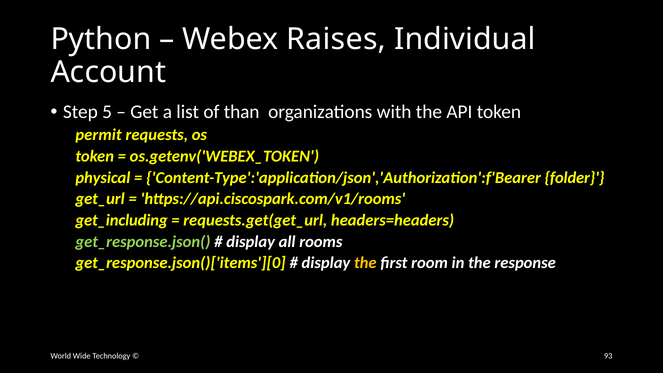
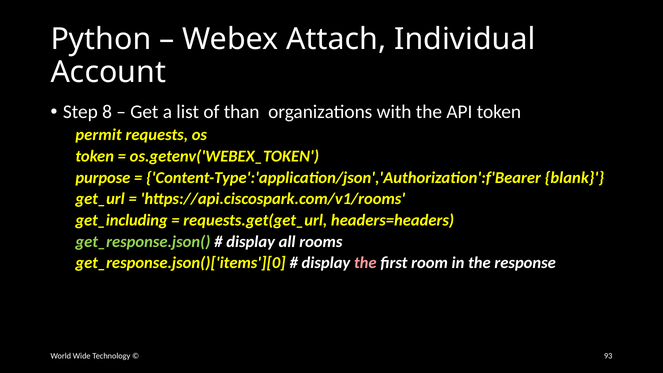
Raises: Raises -> Attach (336, 39)
5: 5 -> 8 (107, 112)
physical: physical -> purpose (103, 178)
folder: folder -> blank (574, 178)
the colour: yellow -> pink (365, 263)
